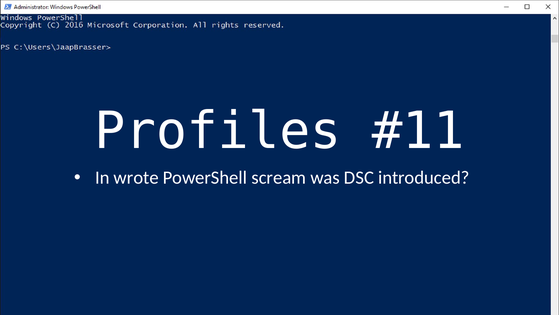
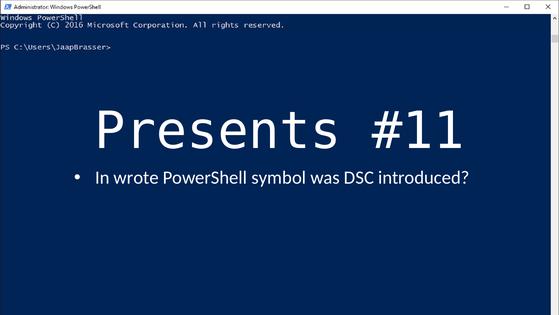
Profiles: Profiles -> Presents (218, 131)
scream: scream -> symbol (279, 177)
